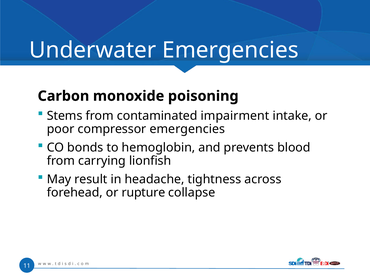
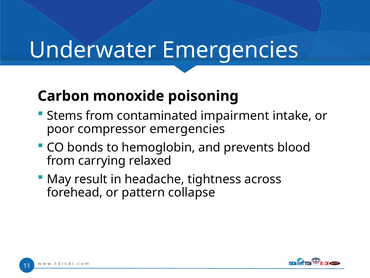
lionfish: lionfish -> relaxed (150, 161)
rupture: rupture -> pattern (143, 192)
